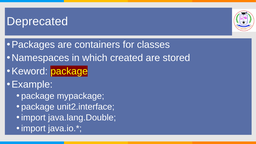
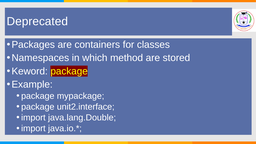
created: created -> method (127, 58)
